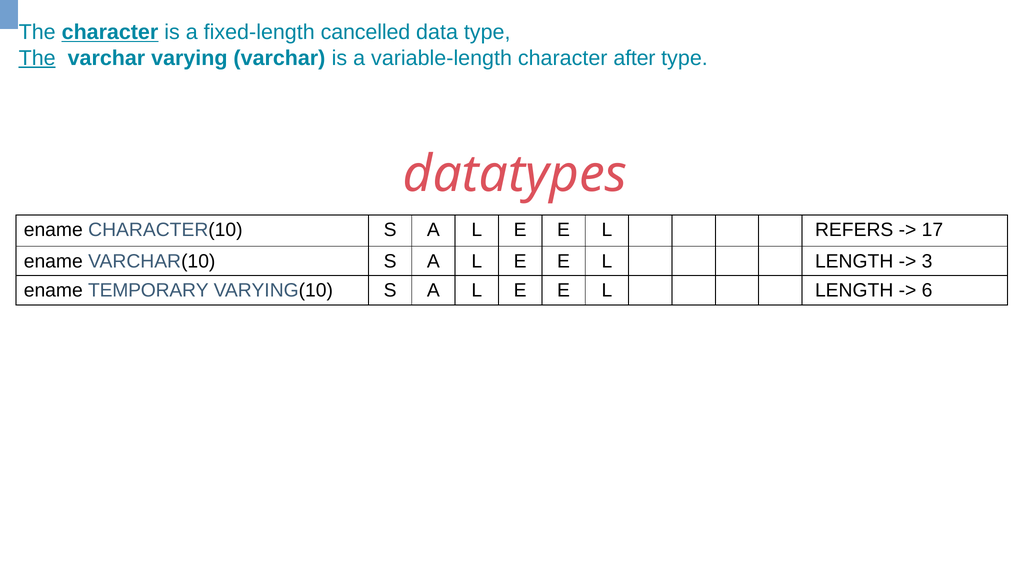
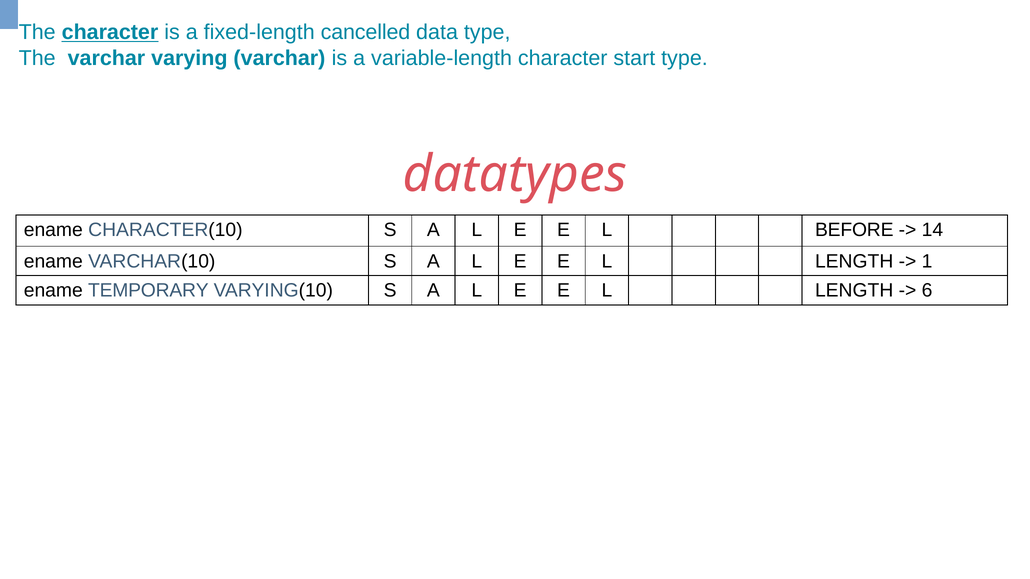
The underline: present -> none (37, 58)
after: after -> start (634, 58)
REFERS: REFERS -> BEFORE (854, 230)
17: 17 -> 14 (932, 230)
3: 3 -> 1 (927, 261)
